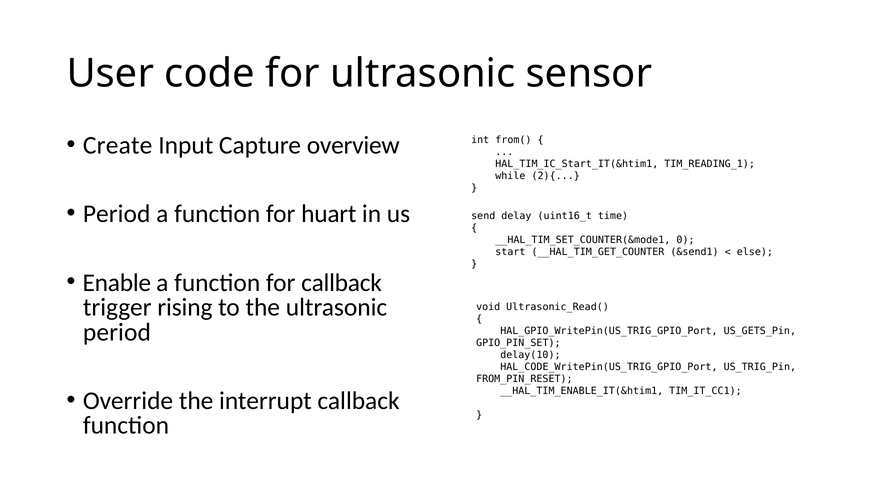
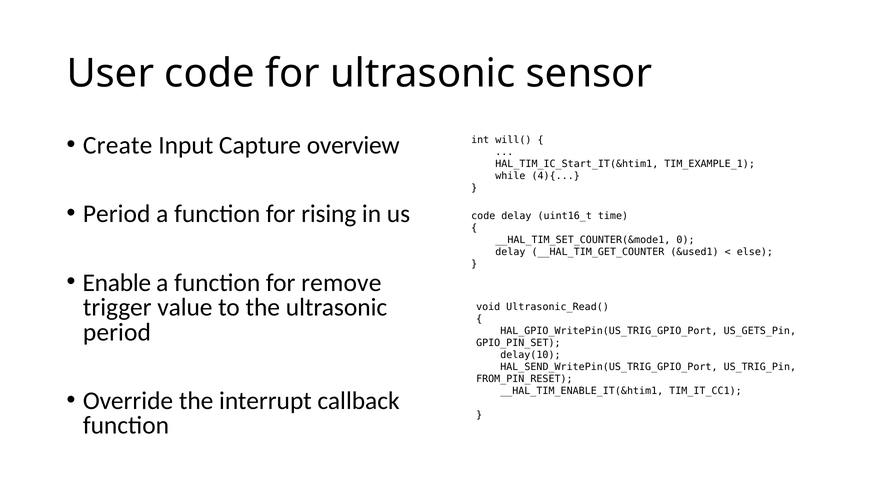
from(: from( -> will( (513, 140)
TIM_READING_1: TIM_READING_1 -> TIM_EXAMPLE_1 (710, 164)
2){: 2){ -> 4){ (556, 176)
huart: huart -> rising (329, 214)
send: send -> code (483, 216)
start: start -> delay (510, 252)
&send1: &send1 -> &used1 (695, 252)
for callback: callback -> remove (341, 283)
rising: rising -> value (185, 307)
HAL_CODE_WritePin(US_TRIG_GPIO_Port: HAL_CODE_WritePin(US_TRIG_GPIO_Port -> HAL_SEND_WritePin(US_TRIG_GPIO_Port (609, 367)
